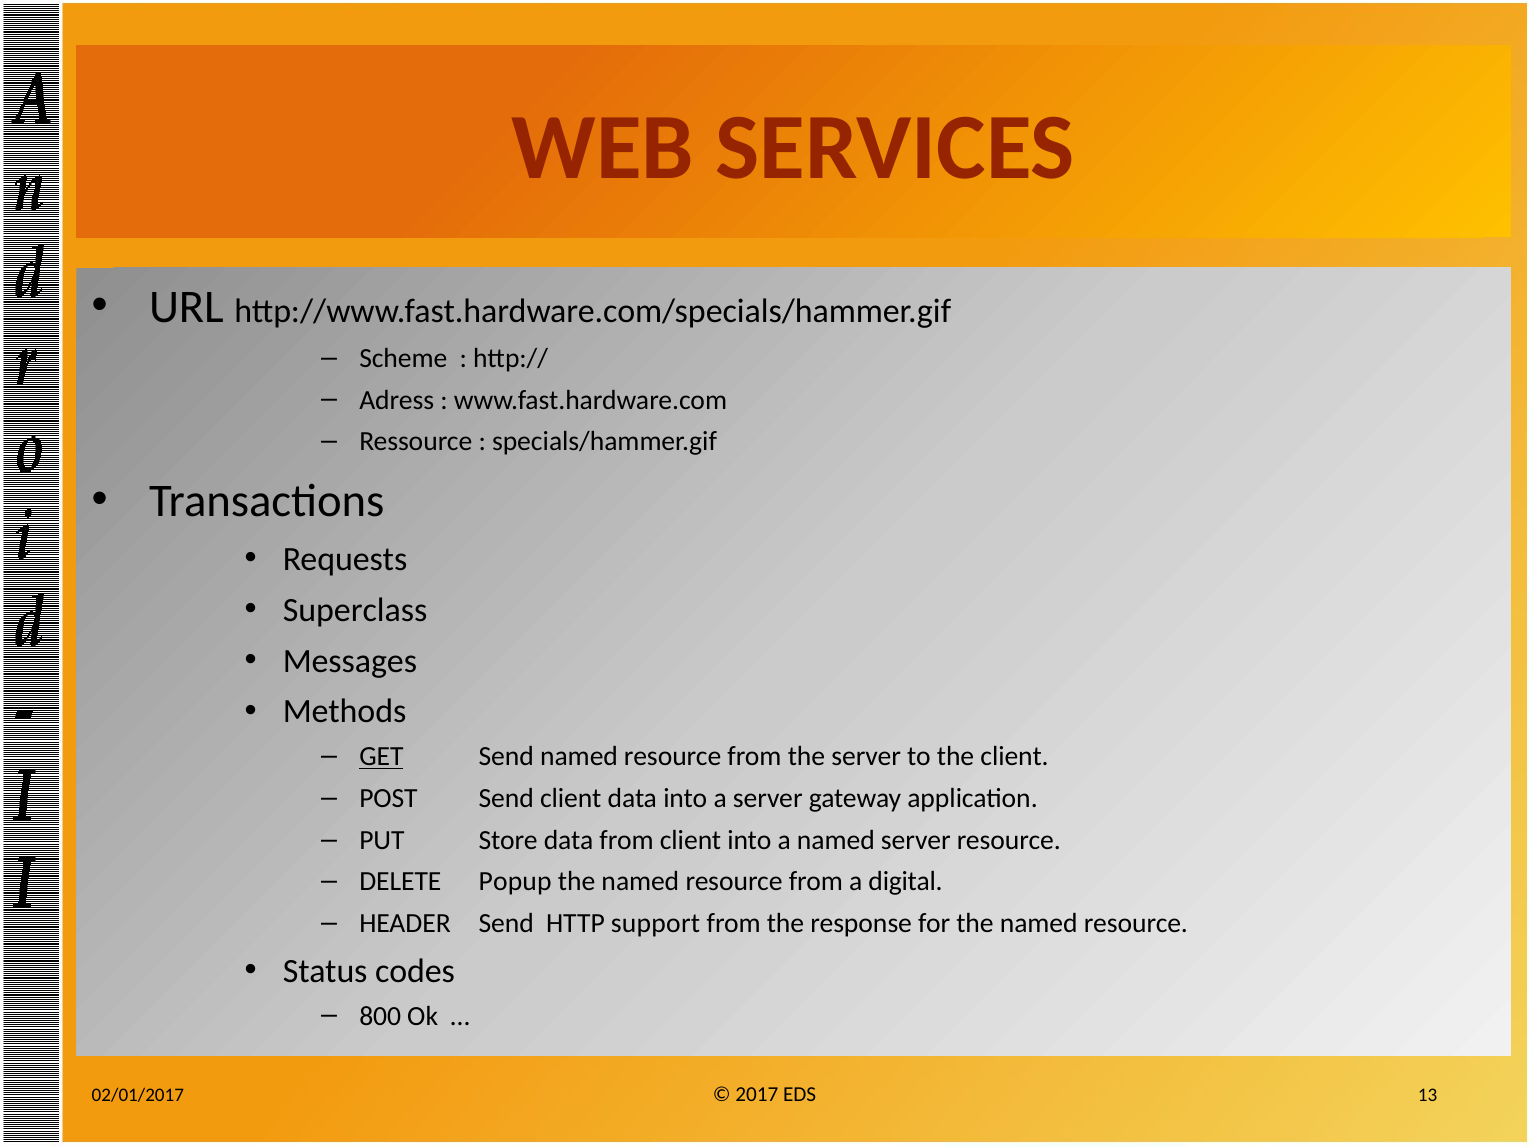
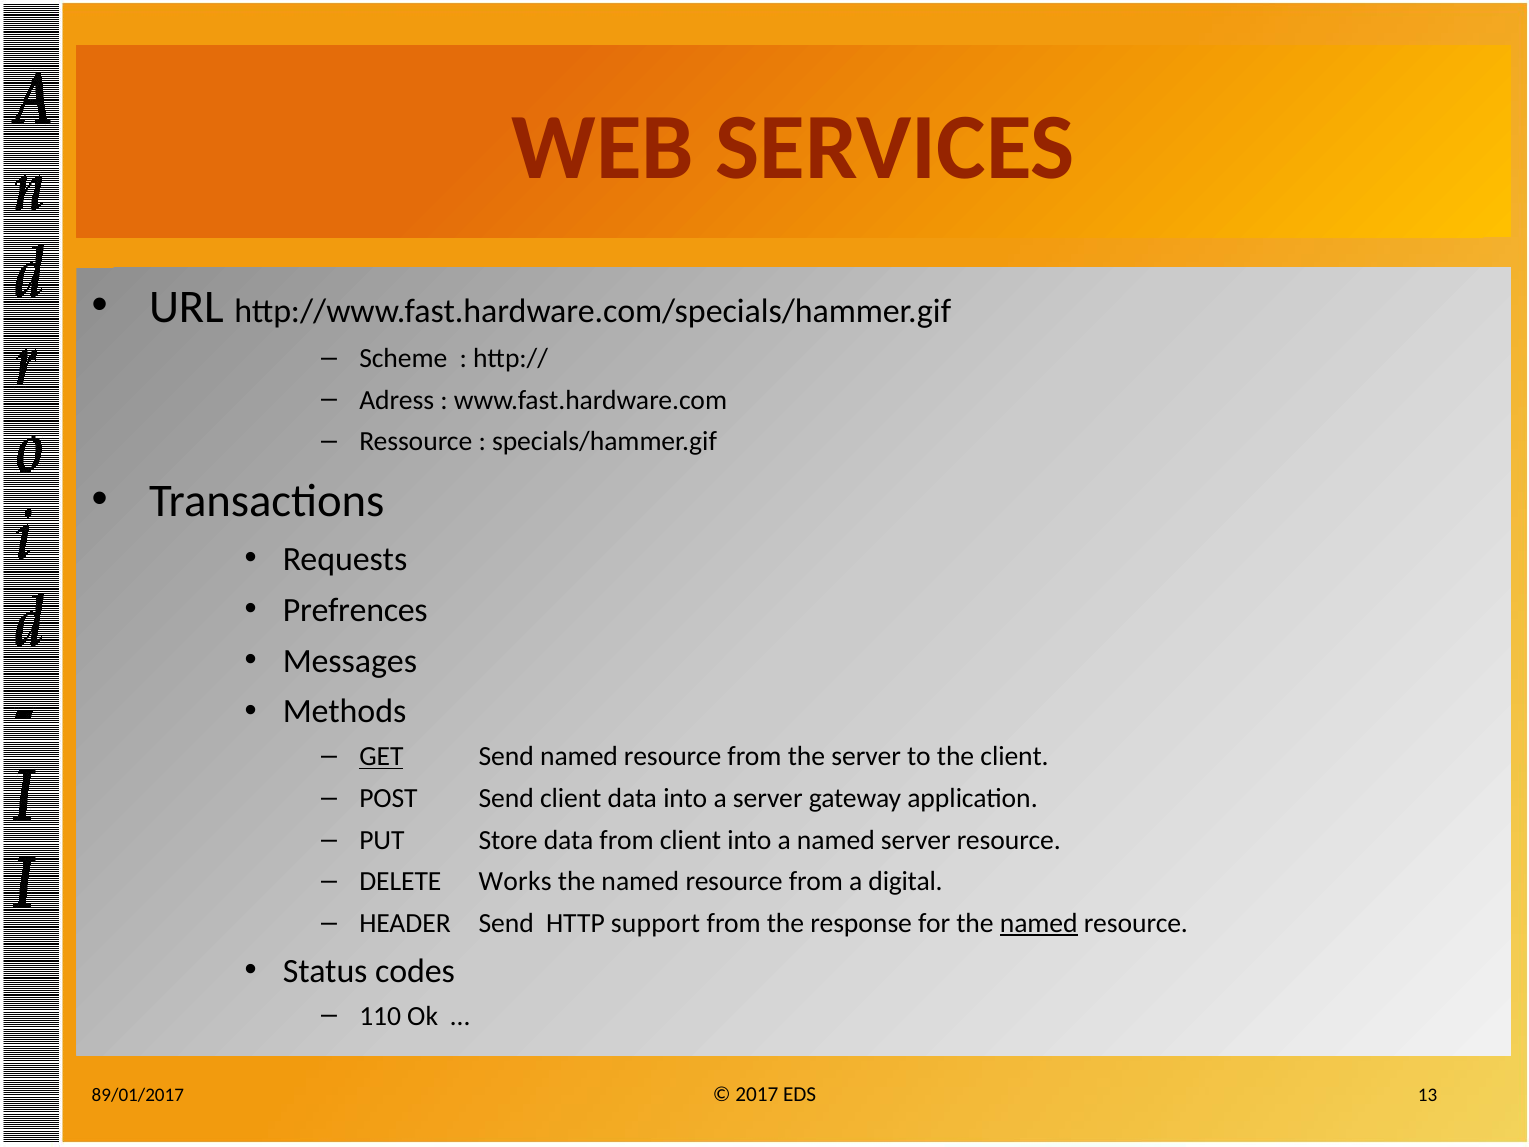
Superclass: Superclass -> Prefrences (355, 610)
Popup: Popup -> Works (515, 882)
named underline: none -> present (1039, 923)
800: 800 -> 110 (380, 1016)
02/01/2017: 02/01/2017 -> 89/01/2017 (138, 1095)
